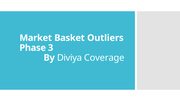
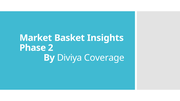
Outliers: Outliers -> Insights (105, 38)
3: 3 -> 2 (51, 48)
